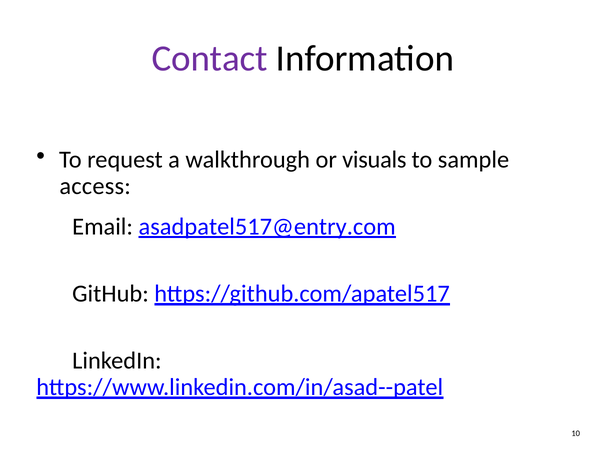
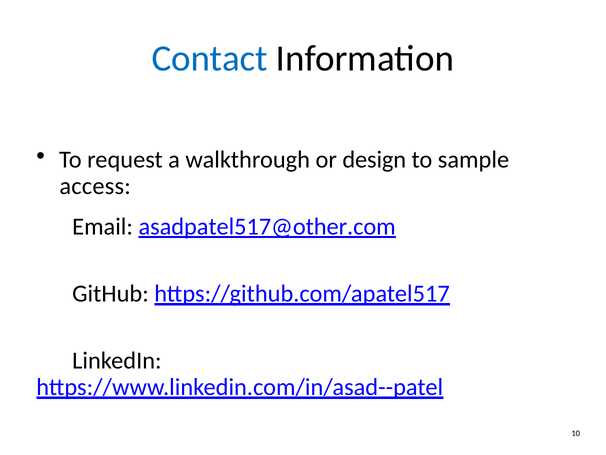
Contact colour: purple -> blue (210, 59)
visuals: visuals -> design (374, 160)
asadpatel517@entry.com: asadpatel517@entry.com -> asadpatel517@other.com (267, 226)
